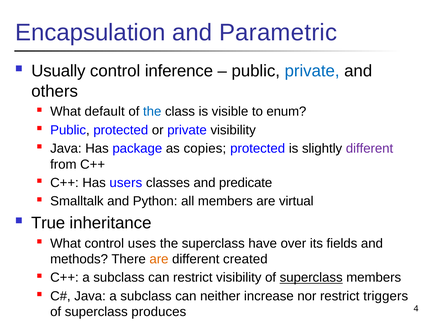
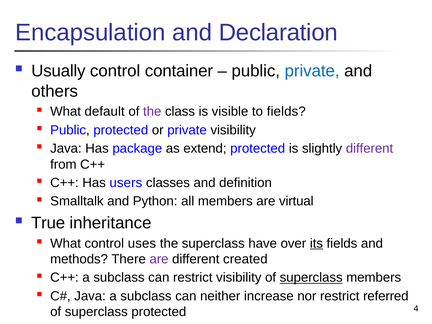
Parametric: Parametric -> Declaration (278, 33)
inference: inference -> container (179, 71)
the colour: blue -> purple (152, 112)
to enum: enum -> fields (286, 112)
copies: copies -> extend (205, 149)
predicate: predicate -> definition (246, 183)
its underline: none -> present (316, 243)
are colour: orange -> purple (159, 259)
triggers: triggers -> referred (386, 296)
superclass produces: produces -> protected (159, 312)
